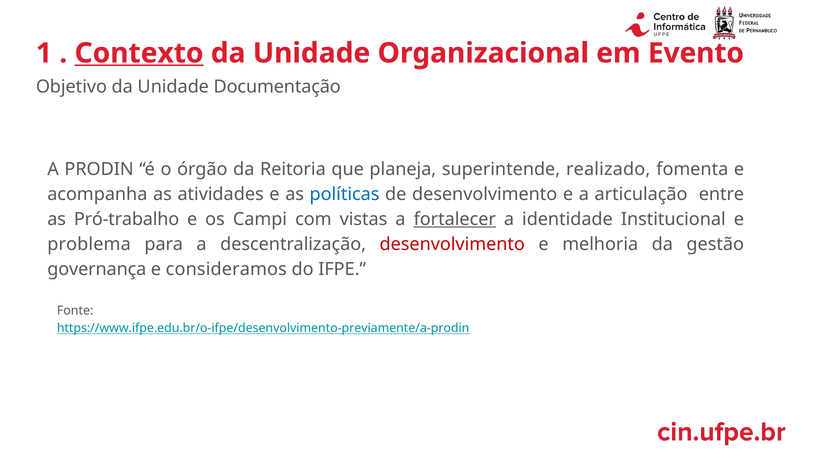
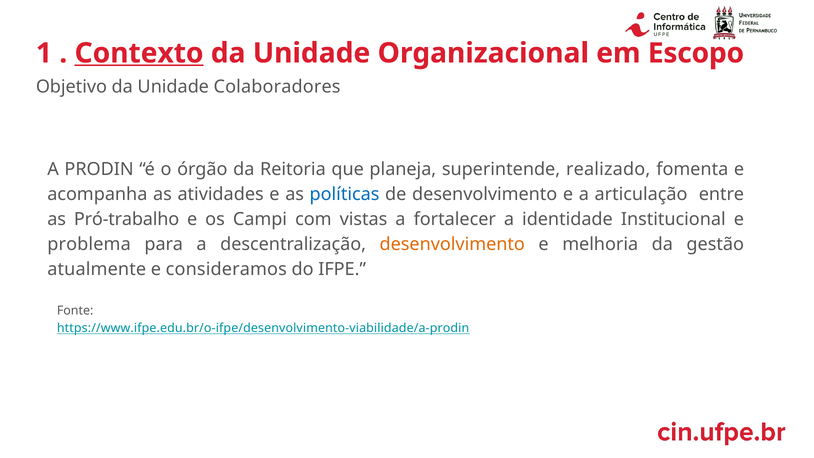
Evento: Evento -> Escopo (696, 53)
Documentação: Documentação -> Colaboradores (277, 87)
fortalecer underline: present -> none (455, 219)
desenvolvimento colour: red -> orange (452, 244)
governança: governança -> atualmente (97, 269)
https://www.ifpe.edu.br/o-ifpe/desenvolvimento-previamente/a-prodin: https://www.ifpe.edu.br/o-ifpe/desenvolvimento-previamente/a-prodin -> https://www.ifpe.edu.br/o-ifpe/desenvolvimento-viabilidade/a-prodin (263, 328)
